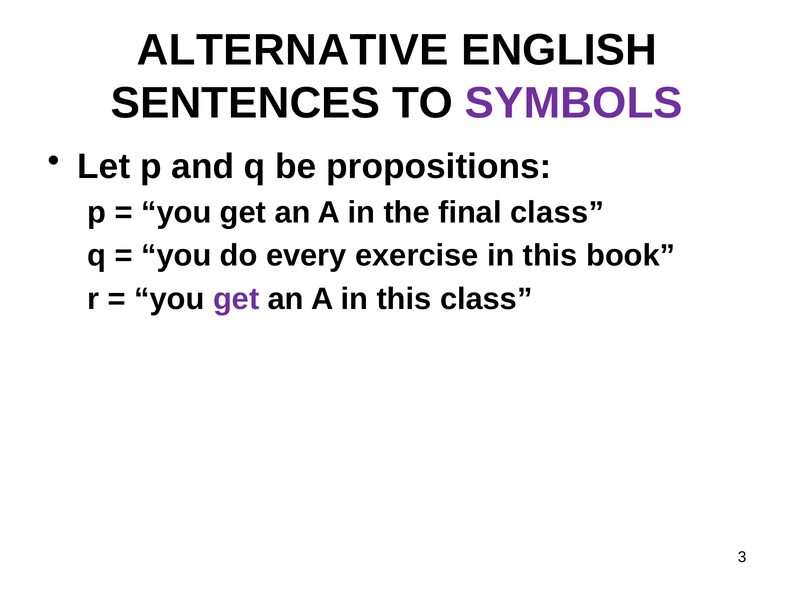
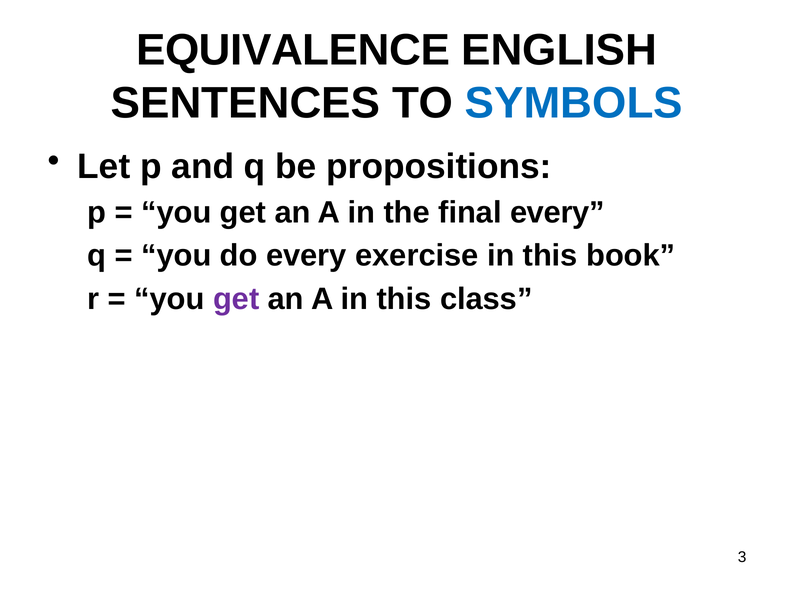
ALTERNATIVE: ALTERNATIVE -> EQUIVALENCE (293, 50)
SYMBOLS colour: purple -> blue (574, 103)
final class: class -> every (557, 212)
